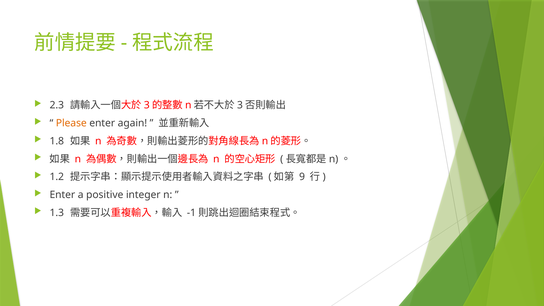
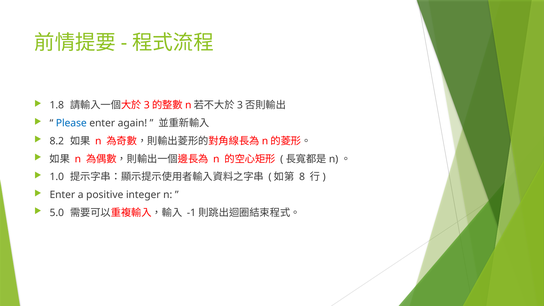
2.3: 2.3 -> 1.8 (57, 105)
Please colour: orange -> blue (71, 123)
1.8: 1.8 -> 8.2 (57, 141)
1.2: 1.2 -> 1.0 (57, 177)
9: 9 -> 8 (302, 177)
1.3: 1.3 -> 5.0 (57, 213)
